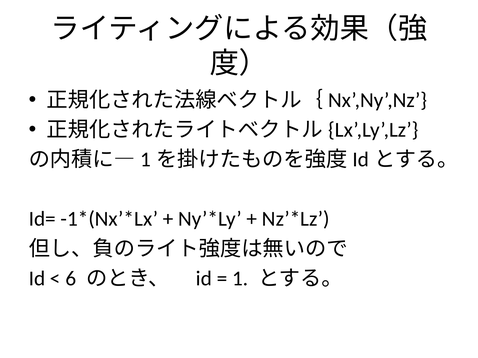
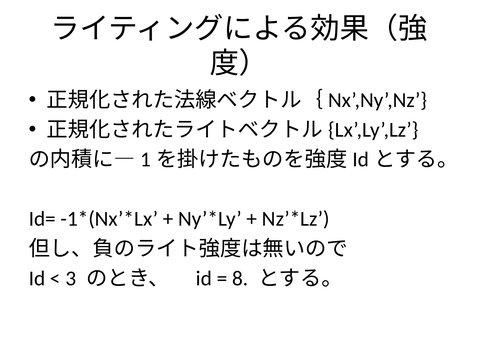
6: 6 -> 3 (71, 279)
1: 1 -> 8 (240, 279)
